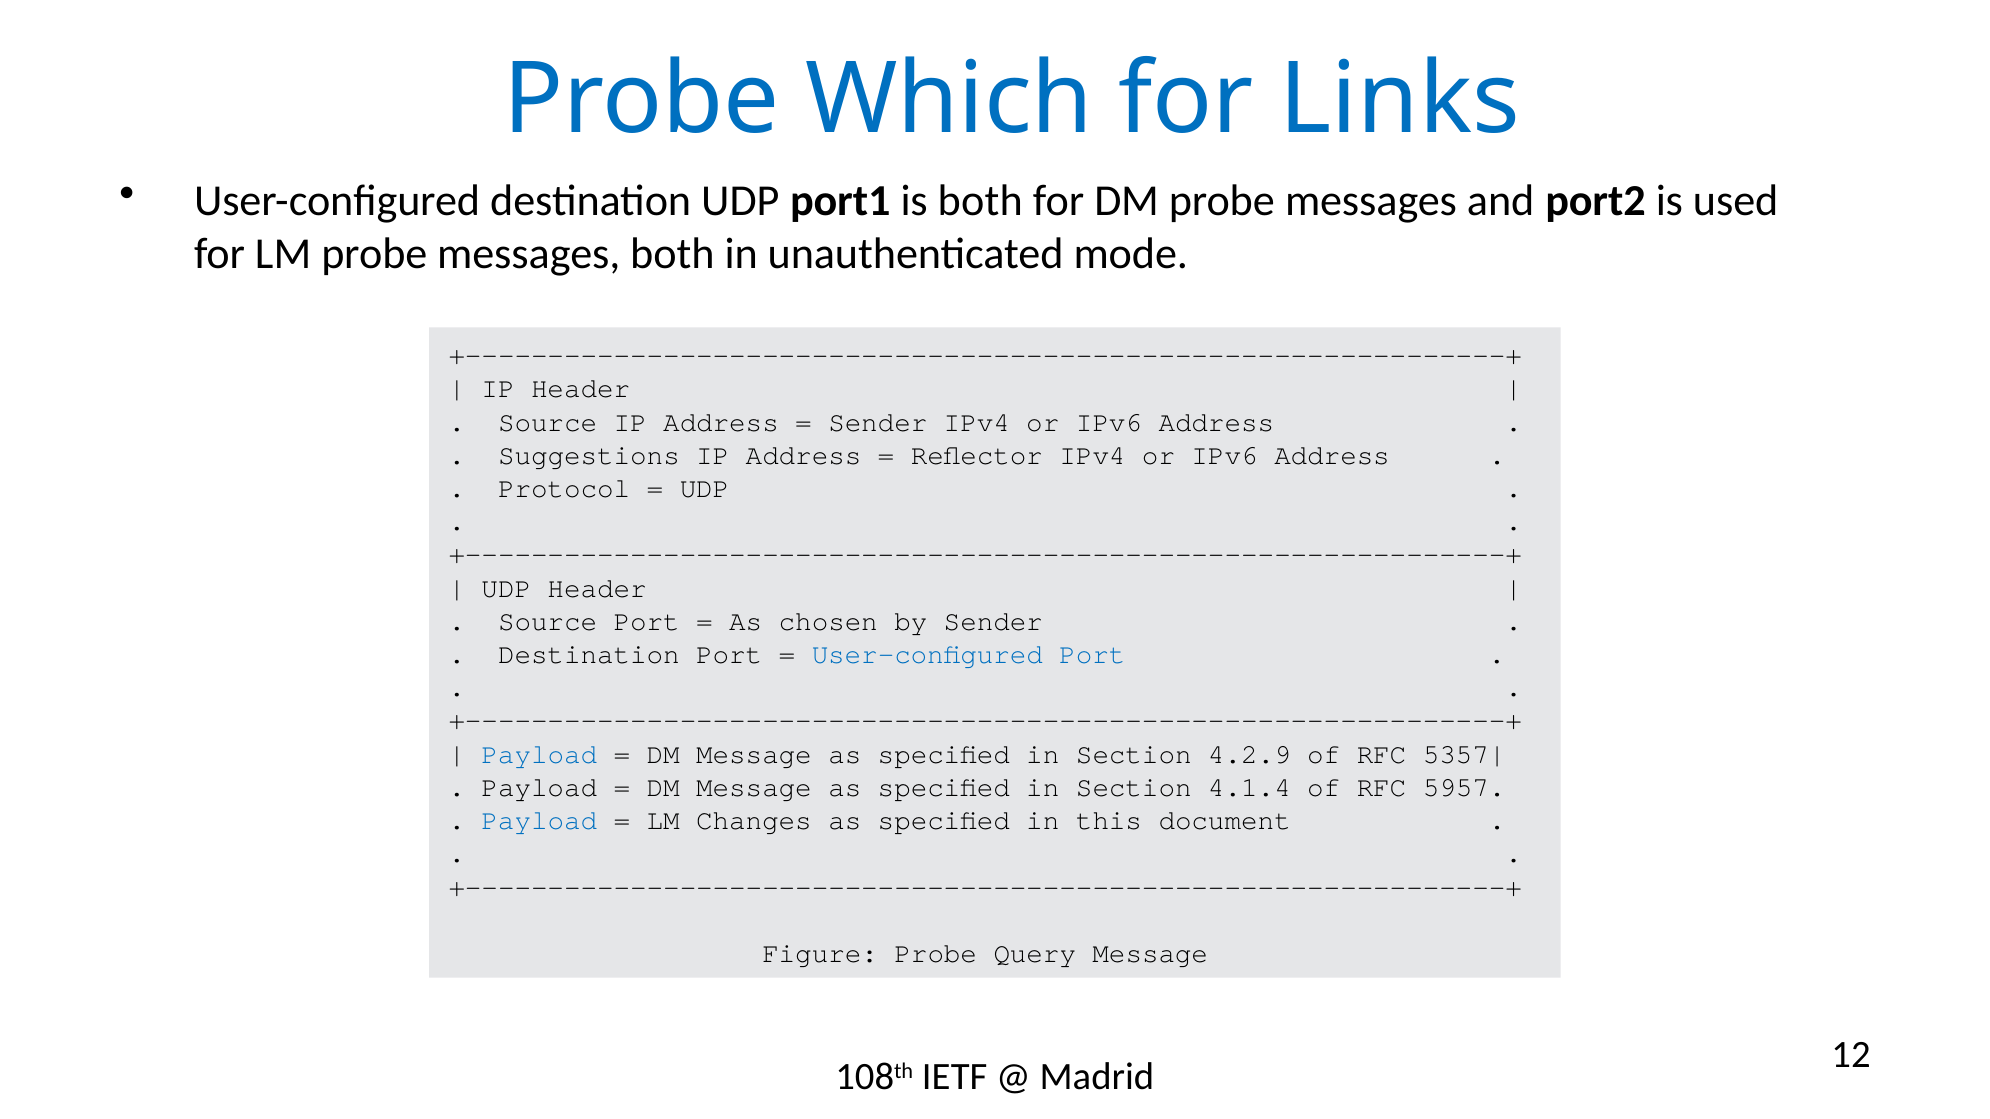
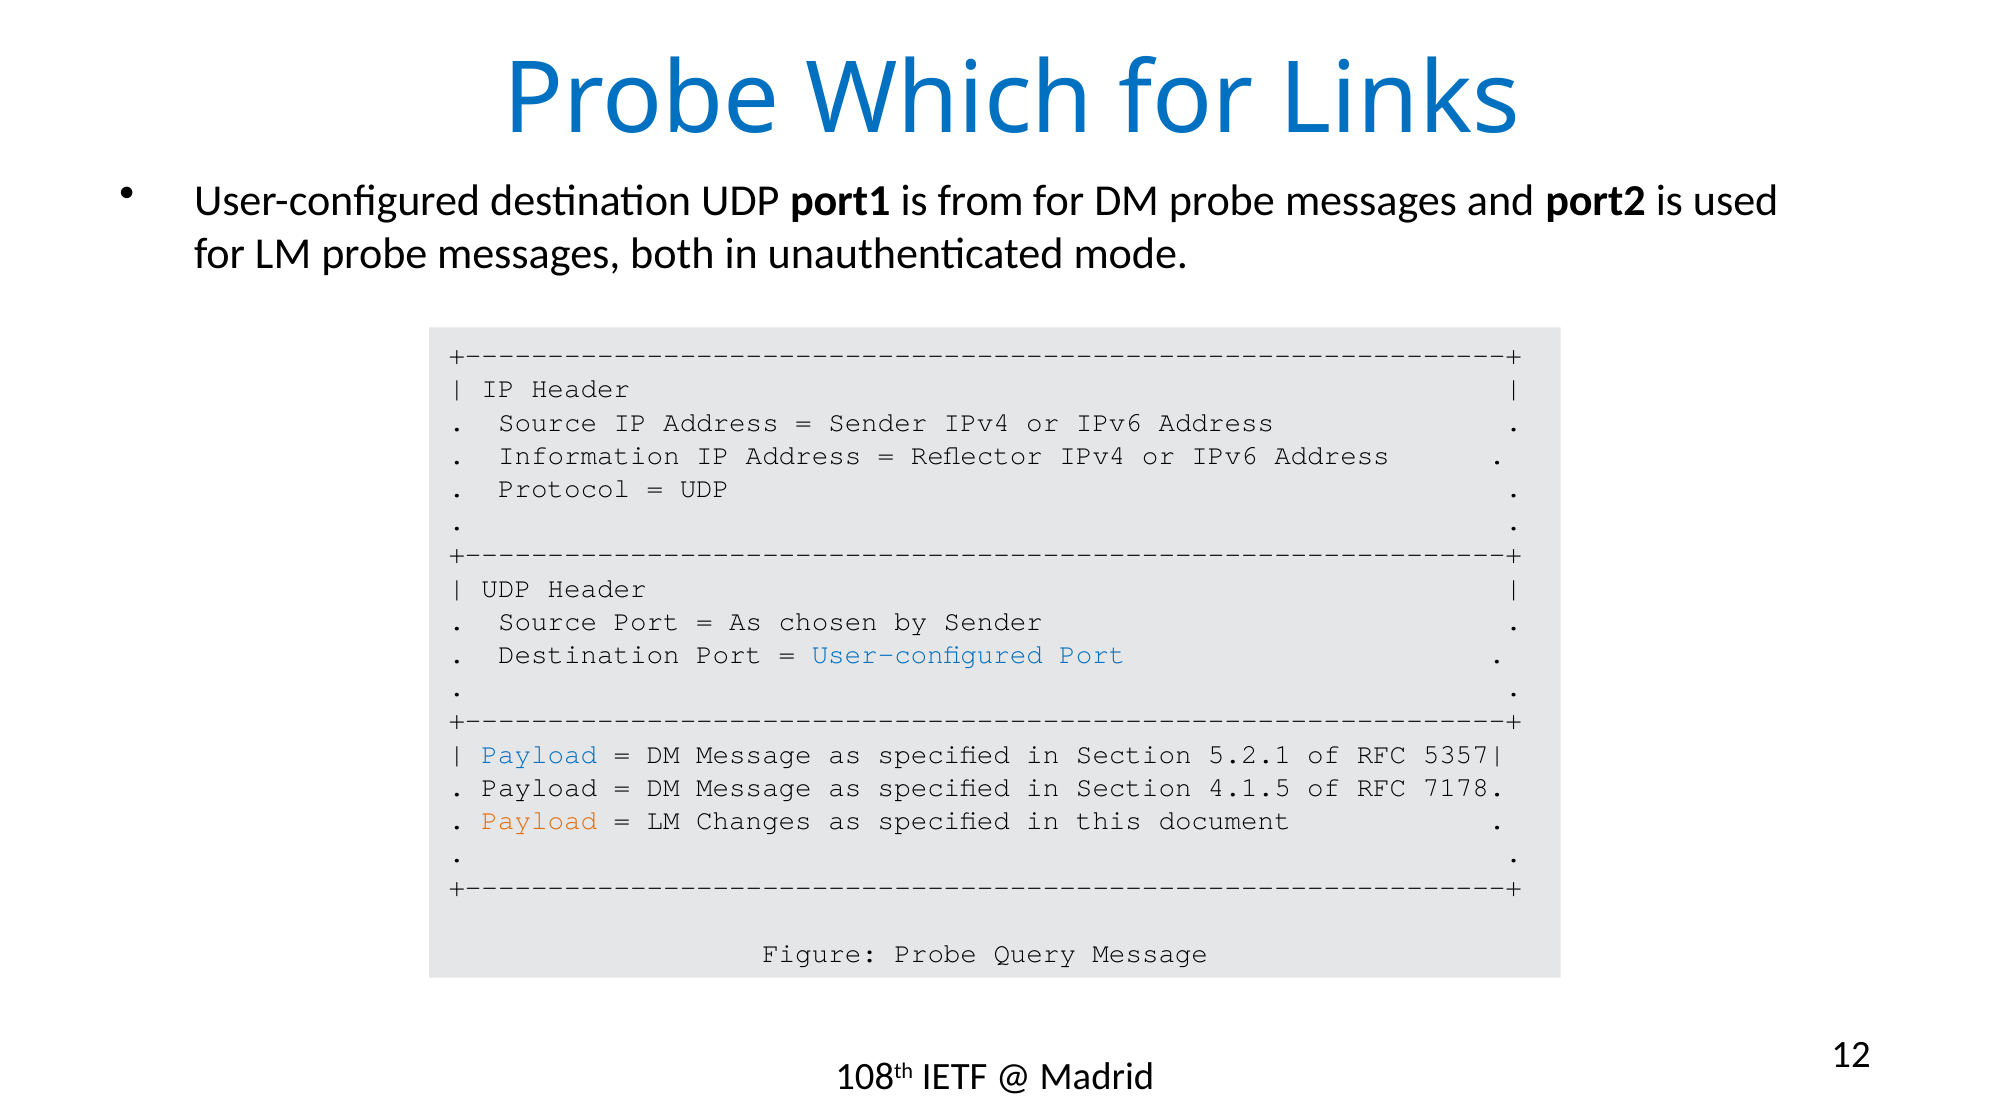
is both: both -> from (981, 201)
Suggestions: Suggestions -> Information (589, 455)
4.2.9: 4.2.9 -> 5.2.1 (1249, 754)
4.1.4: 4.1.4 -> 4.1.5 (1249, 788)
5957: 5957 -> 7178 (1464, 788)
Payload colour: blue -> orange (539, 821)
